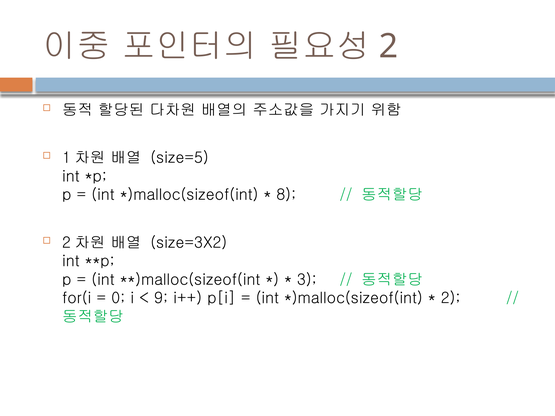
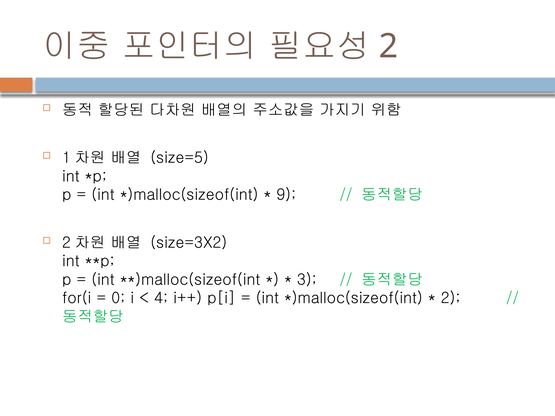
8: 8 -> 9 (286, 195)
9: 9 -> 4 (161, 298)
